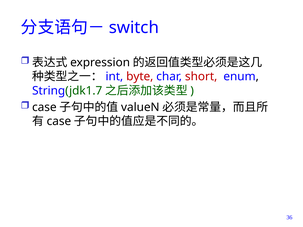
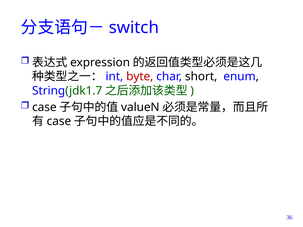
short colour: red -> black (201, 77)
